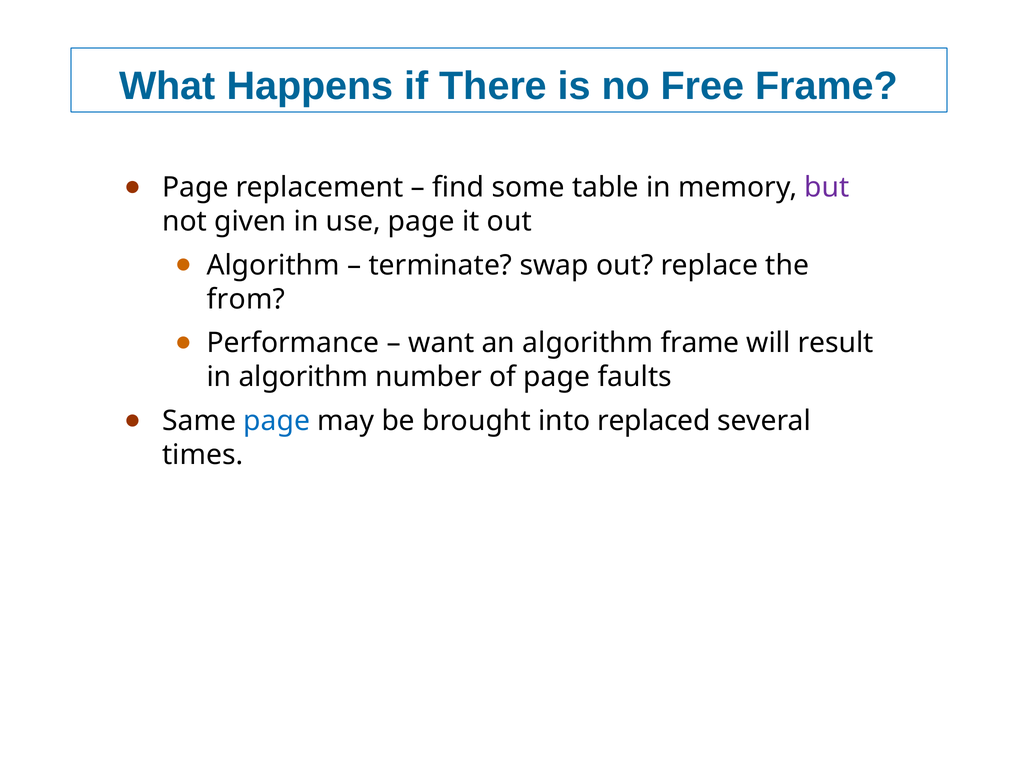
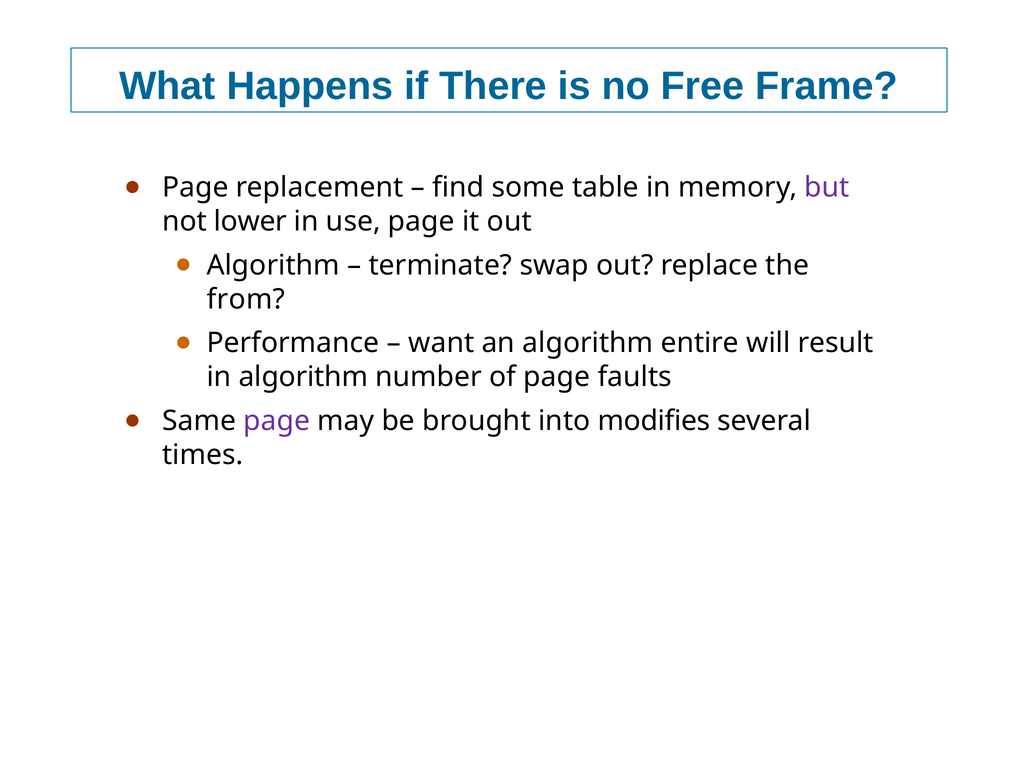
given: given -> lower (250, 221)
algorithm frame: frame -> entire (700, 343)
page colour: blue -> purple (277, 421)
replaced: replaced -> modifies (654, 421)
